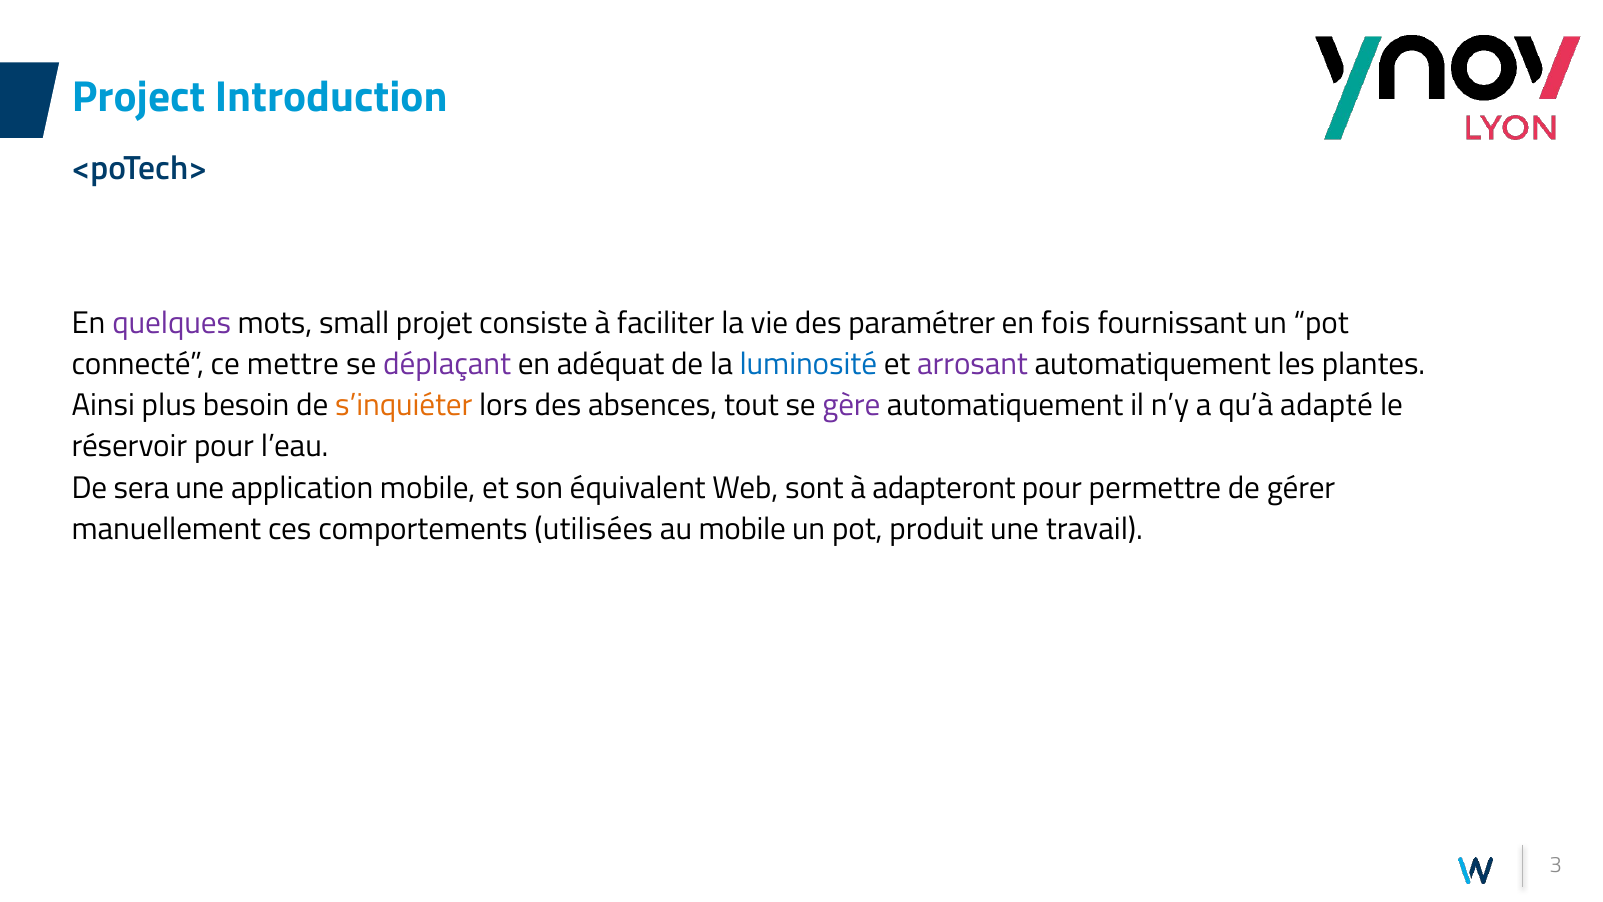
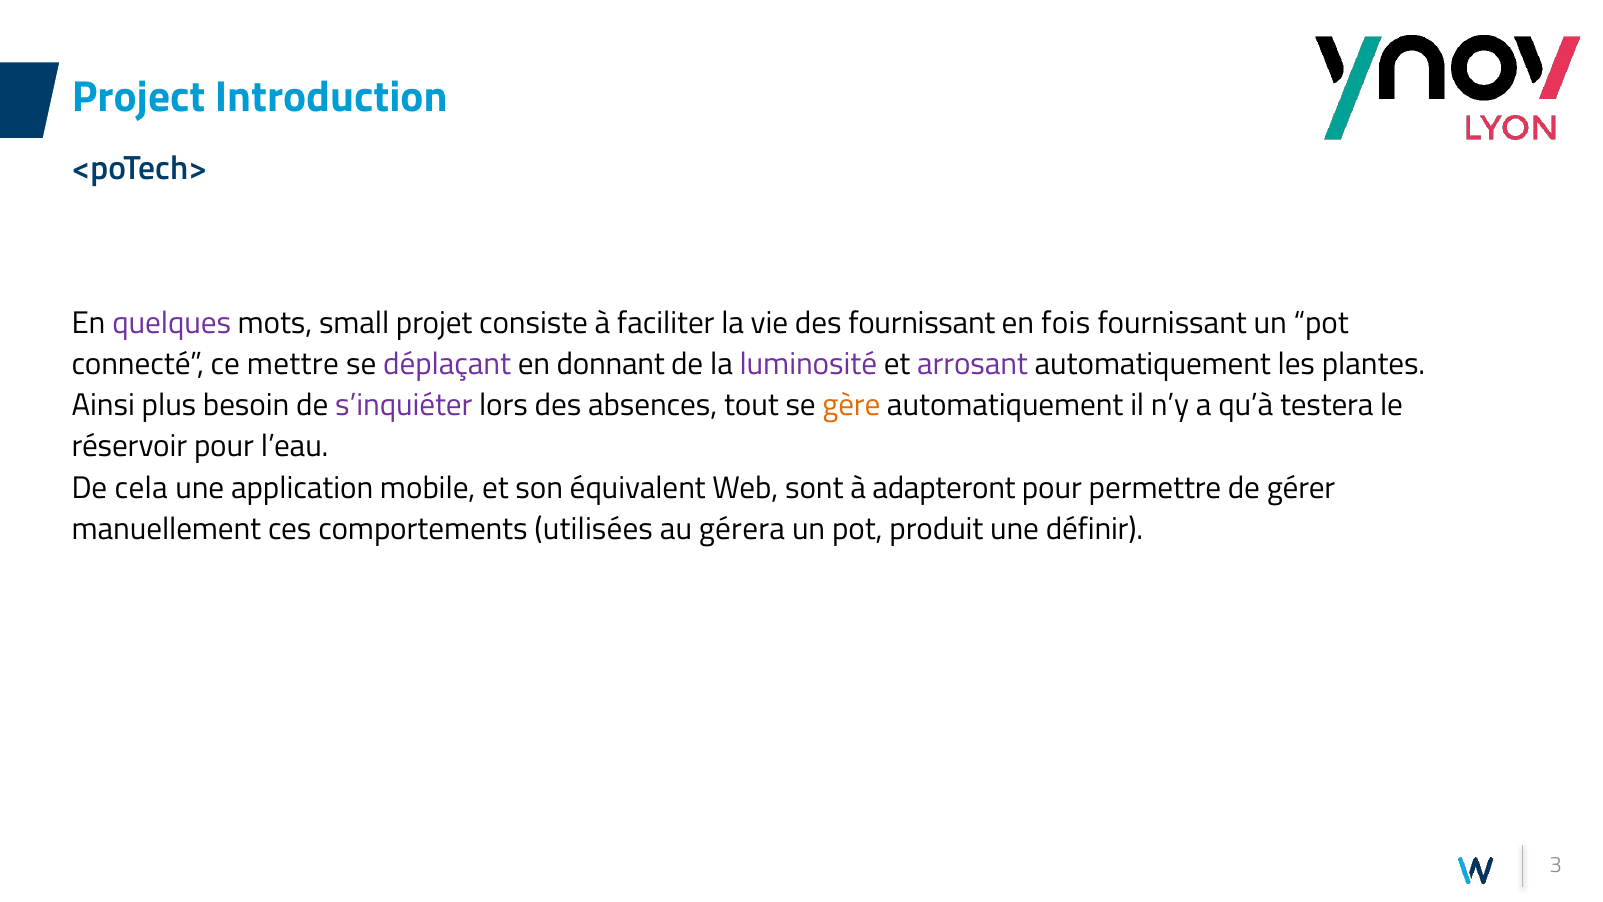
des paramétrer: paramétrer -> fournissant (922, 323)
adéquat: adéquat -> donnant (611, 364)
luminosité colour: blue -> purple (808, 364)
s’inquiéter colour: orange -> purple (404, 405)
gère colour: purple -> orange (851, 405)
adapté: adapté -> testera (1327, 405)
sera: sera -> cela (141, 488)
au mobile: mobile -> gérera (742, 529)
travail: travail -> définir (1094, 529)
